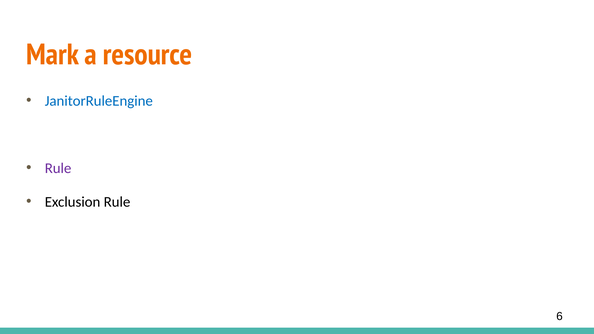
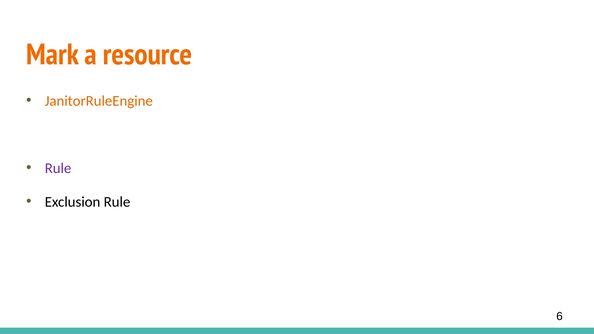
JanitorRuleEngine colour: blue -> orange (99, 101)
